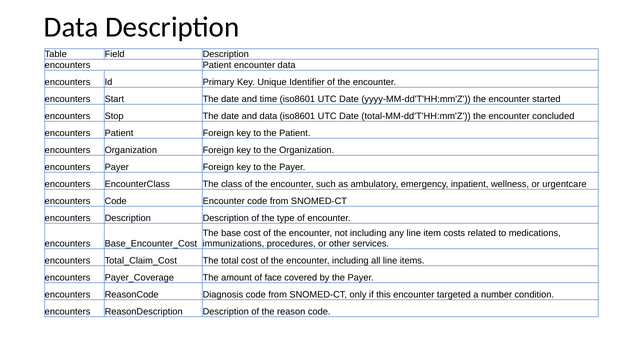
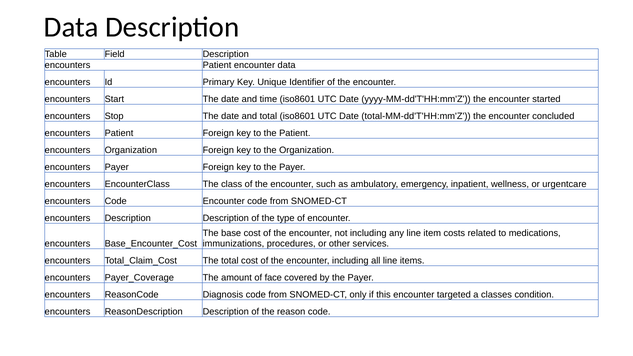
and data: data -> total (268, 116)
number: number -> classes (497, 295)
